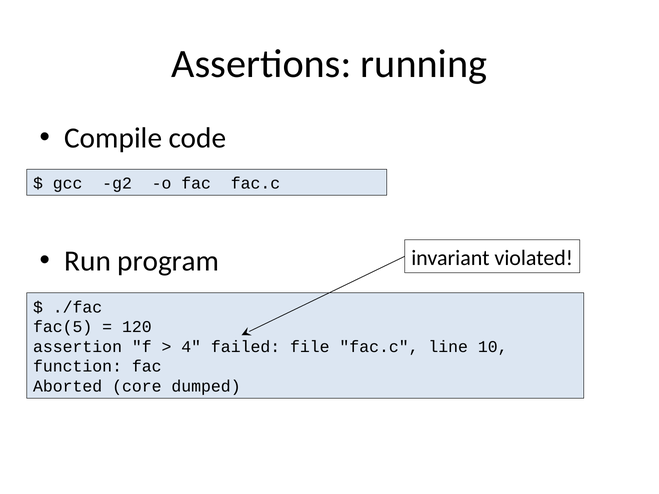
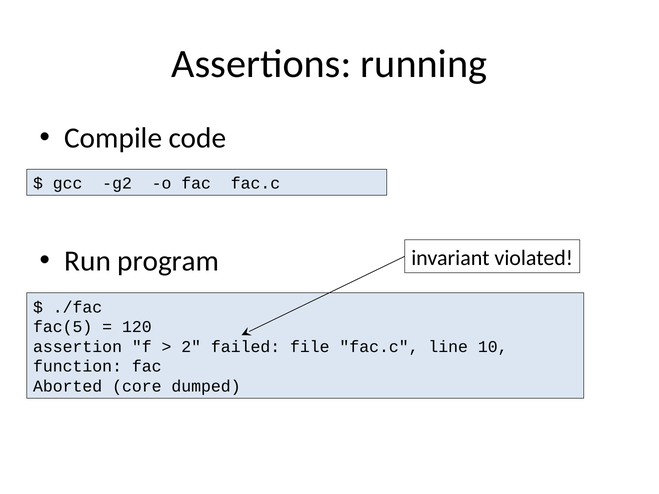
4: 4 -> 2 (191, 347)
